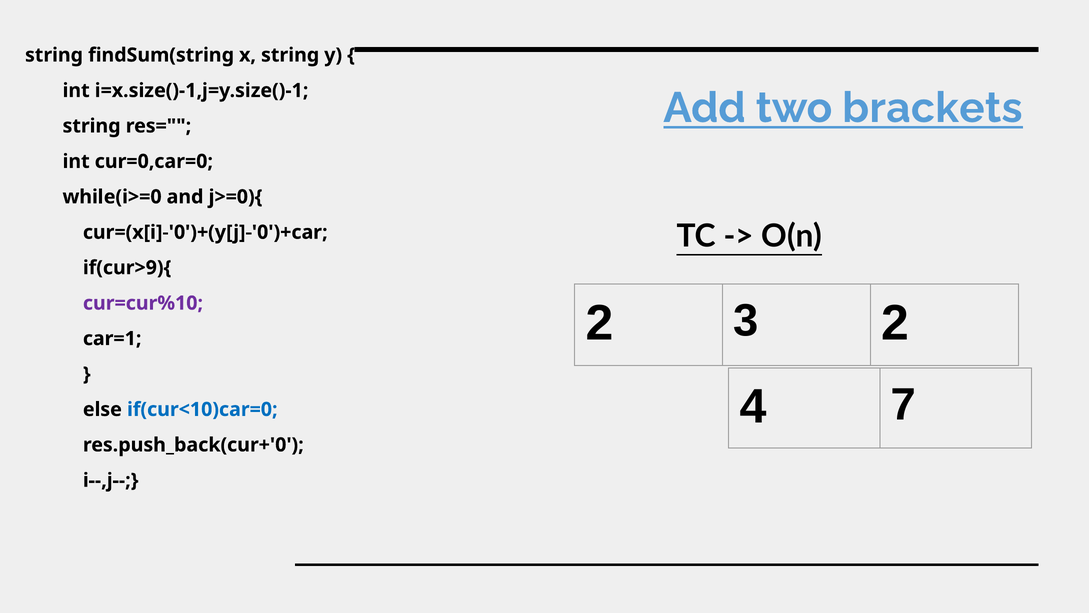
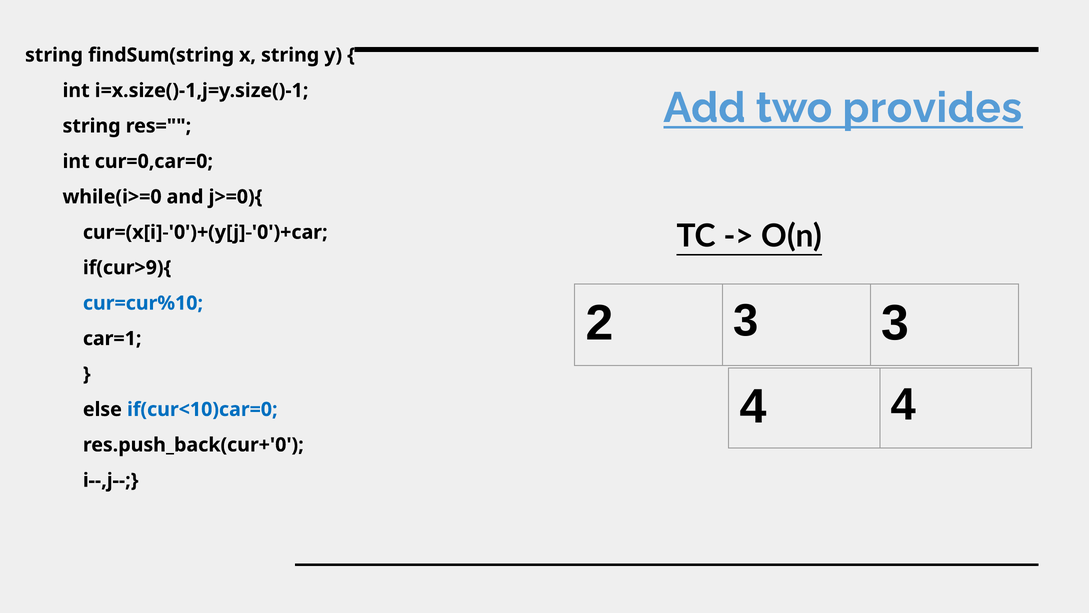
brackets: brackets -> provides (932, 108)
cur=cur%10 colour: purple -> blue (143, 303)
3 2: 2 -> 3 (895, 323)
4 7: 7 -> 4 (904, 405)
